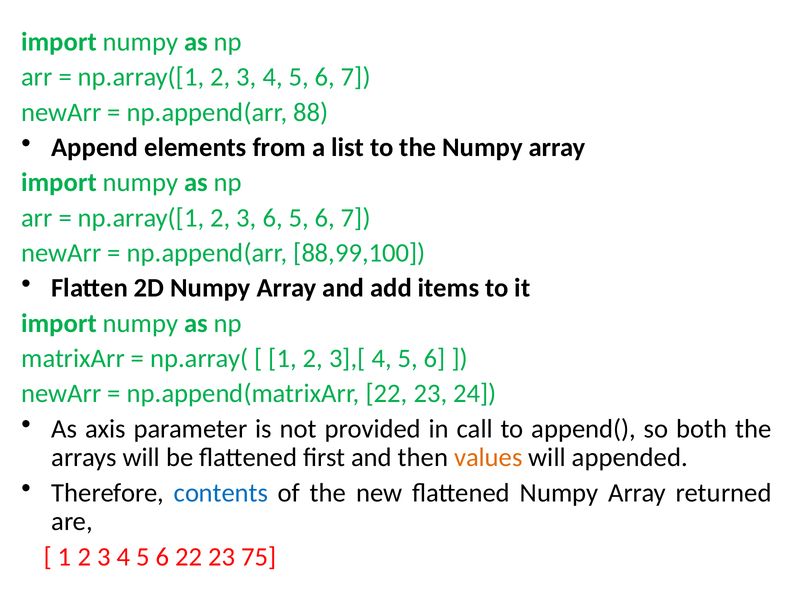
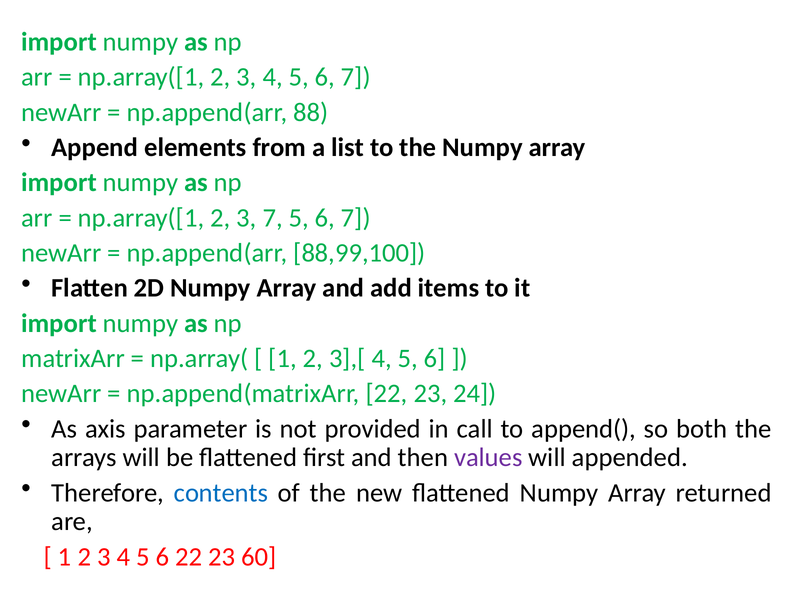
3 6: 6 -> 7 (273, 218)
values colour: orange -> purple (488, 458)
75: 75 -> 60 (259, 557)
